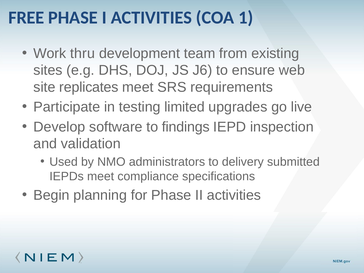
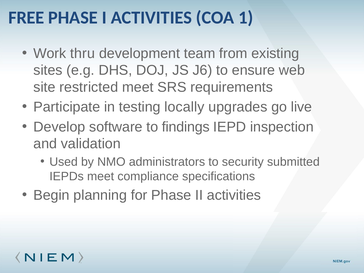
replicates: replicates -> restricted (89, 87)
limited: limited -> locally (184, 107)
delivery: delivery -> security (243, 162)
